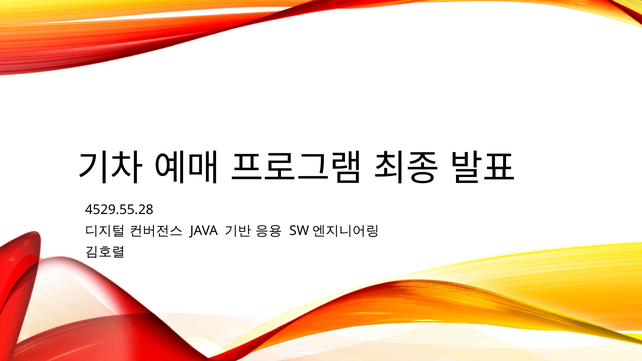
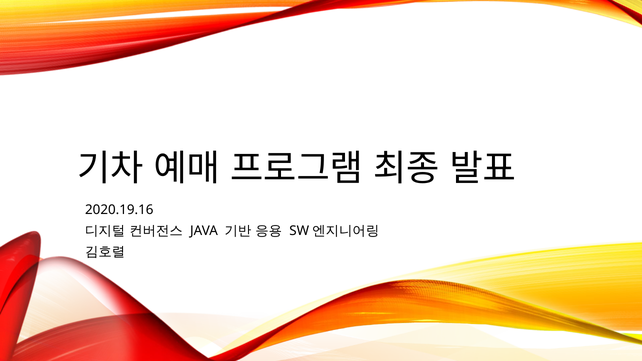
4529.55.28: 4529.55.28 -> 2020.19.16 (119, 210)
